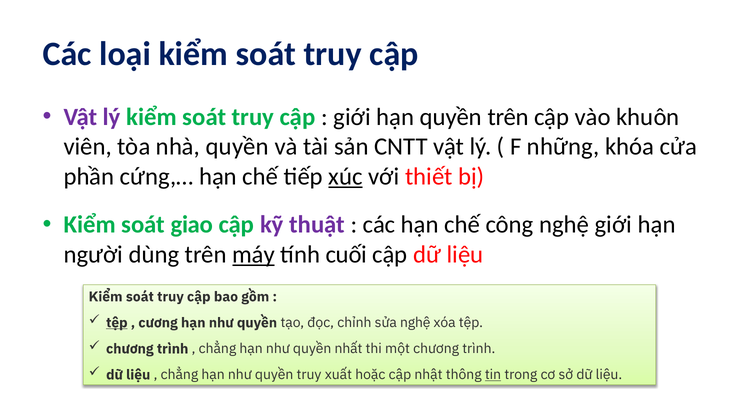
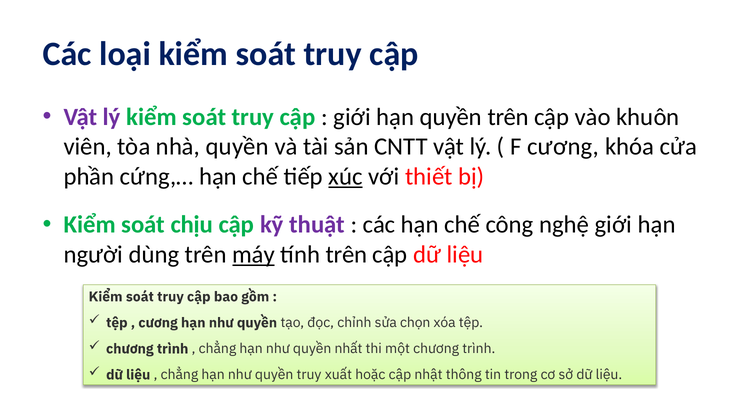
F những: những -> cương (563, 146)
giao: giao -> chịu (192, 224)
tính cuối: cuối -> trên (346, 254)
tệp underline: present -> none (117, 322)
sửa nghệ: nghệ -> chọn (415, 322)
tin underline: present -> none (493, 374)
